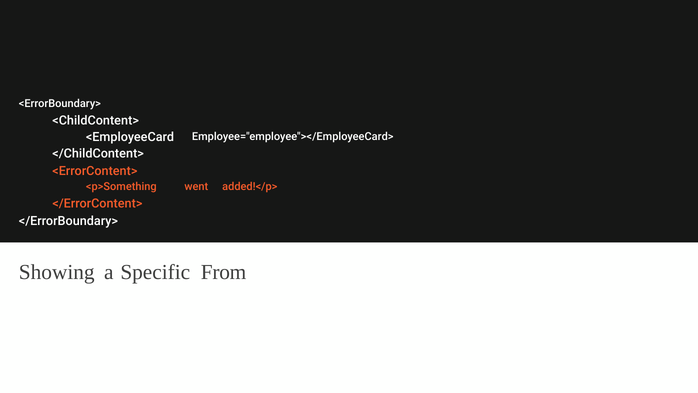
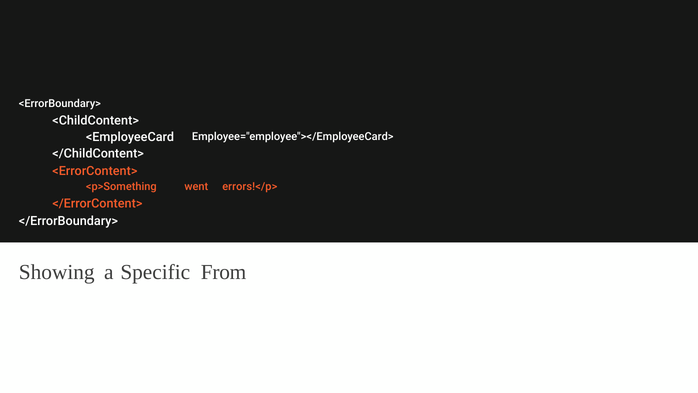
added!</p>: added!</p> -> errors!</p> (250, 186)
